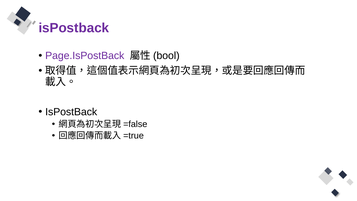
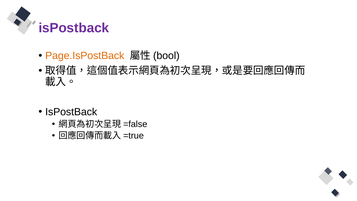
Page.IsPostBack colour: purple -> orange (85, 56)
